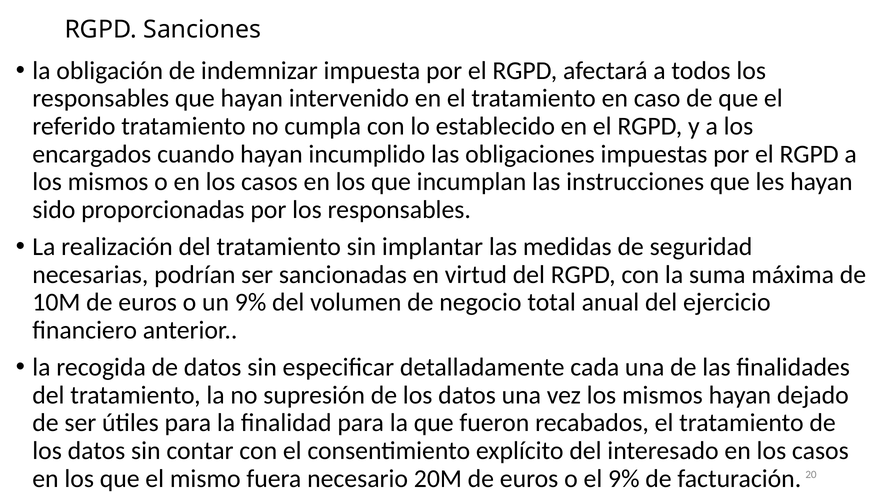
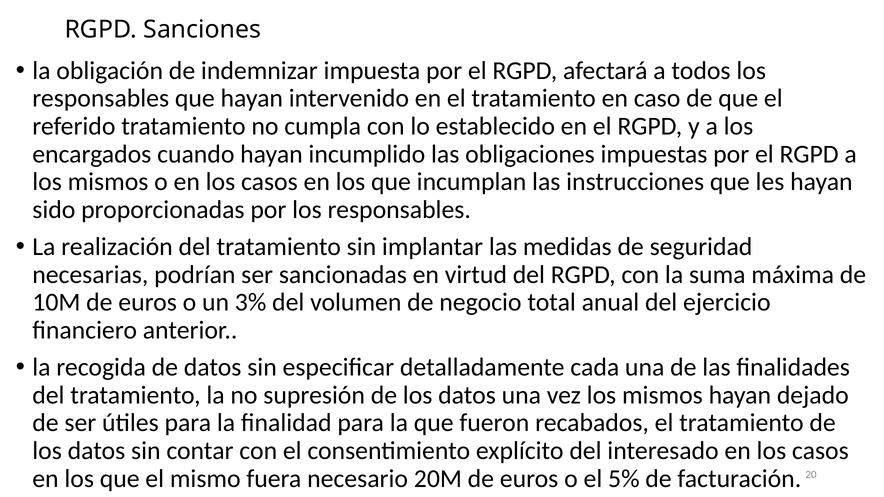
un 9%: 9% -> 3% (251, 303)
el 9%: 9% -> 5% (624, 479)
